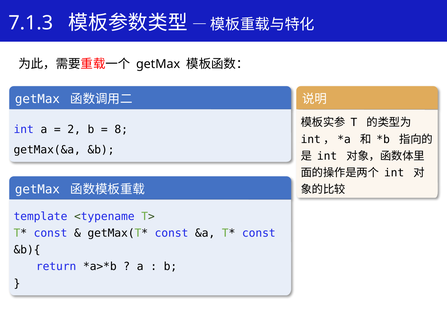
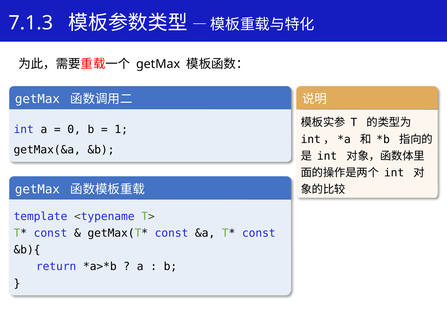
2: 2 -> 0 (74, 130)
8: 8 -> 1 (121, 130)
